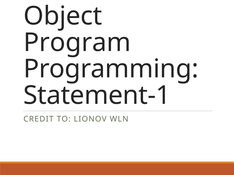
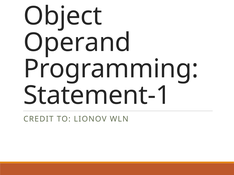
Program: Program -> Operand (77, 43)
